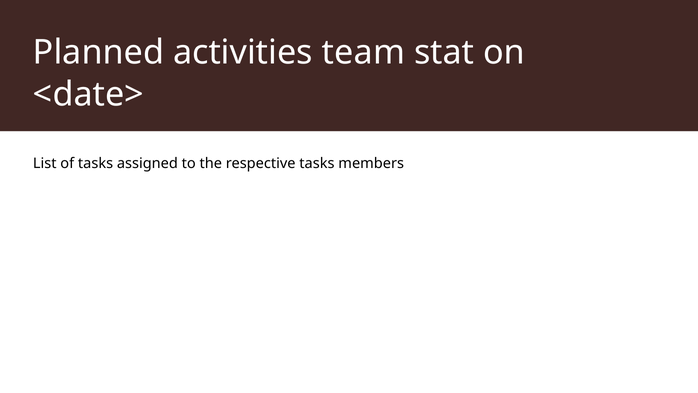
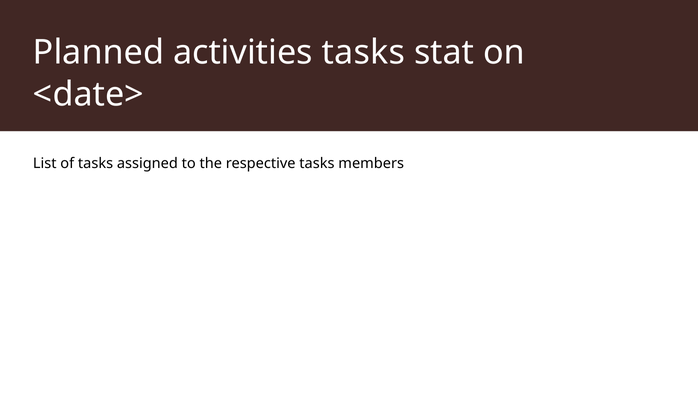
activities team: team -> tasks (363, 53)
